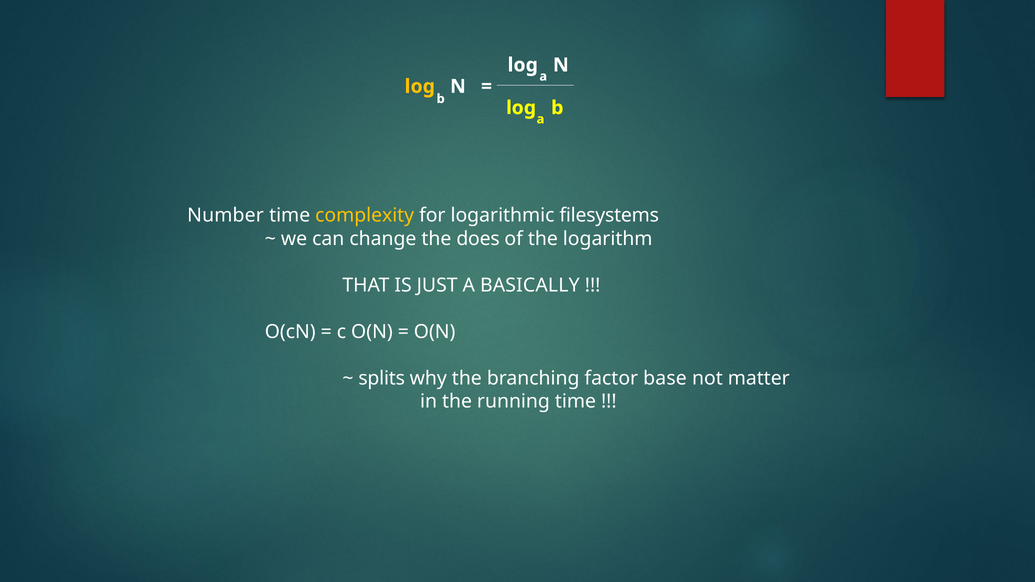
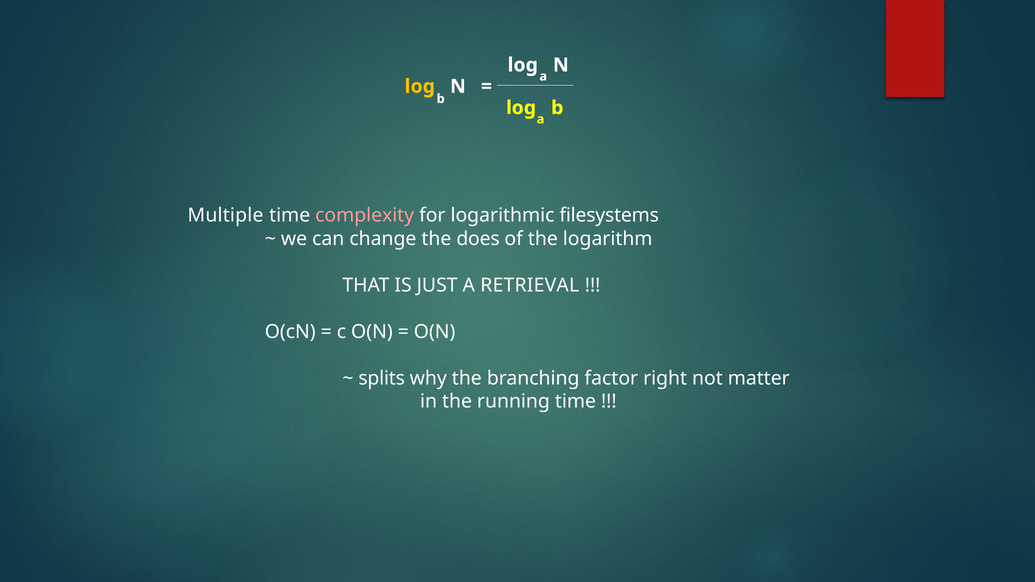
Number: Number -> Multiple (226, 215)
complexity colour: yellow -> pink (365, 215)
BASICALLY: BASICALLY -> RETRIEVAL (530, 285)
base: base -> right (665, 378)
